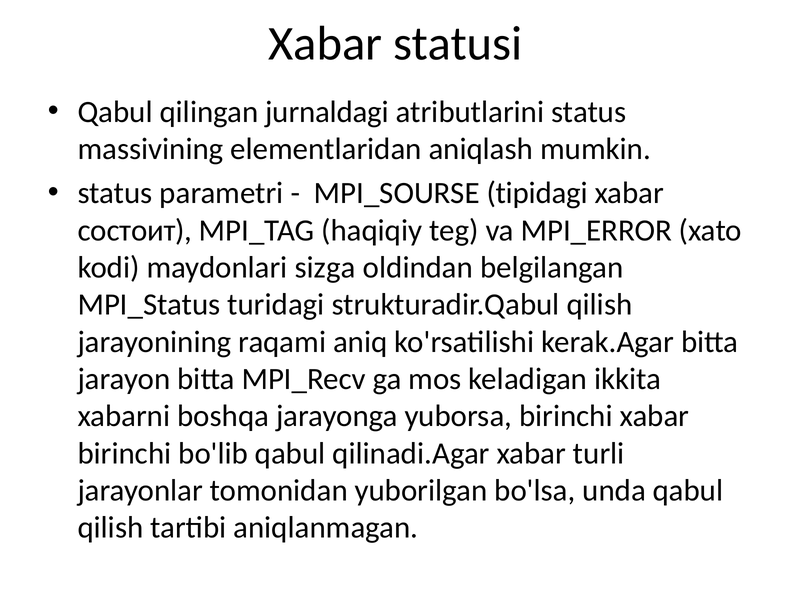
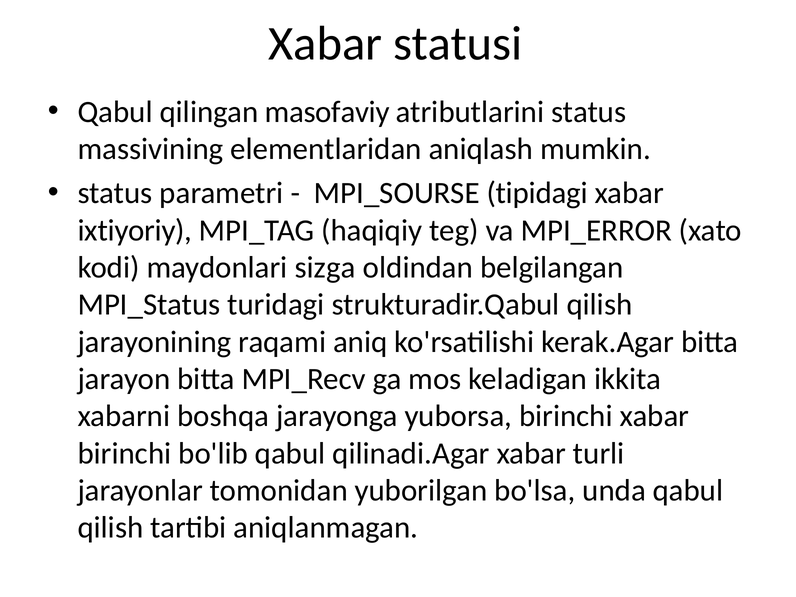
jurnaldagi: jurnaldagi -> masofaviy (327, 112)
состоит: состоит -> ixtiyoriy (135, 230)
